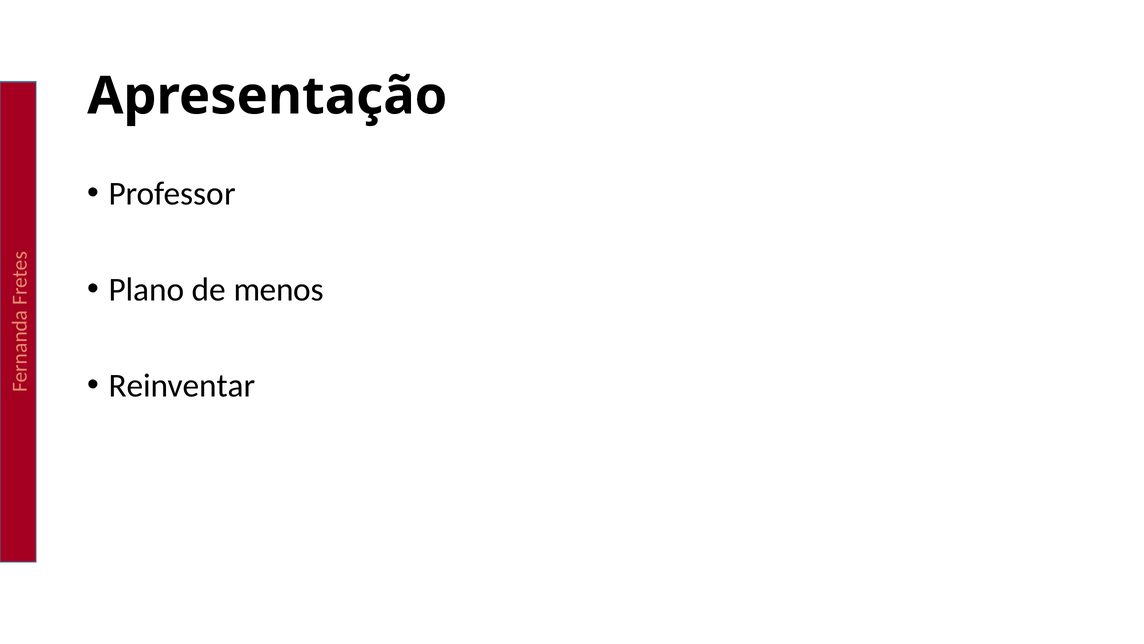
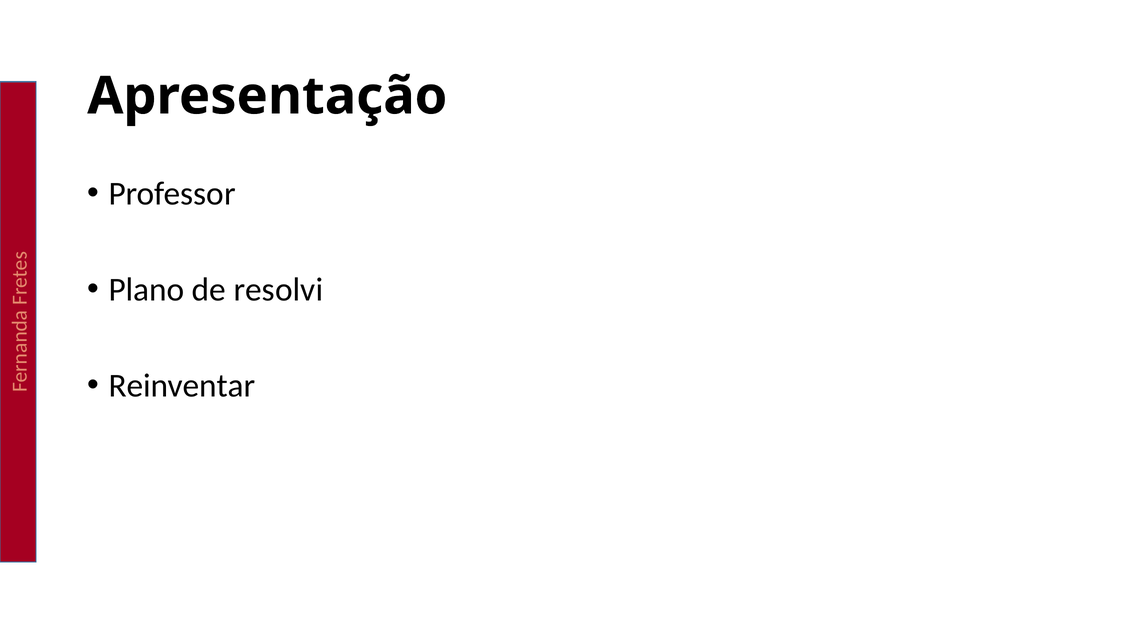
menos: menos -> resolvi (278, 289)
